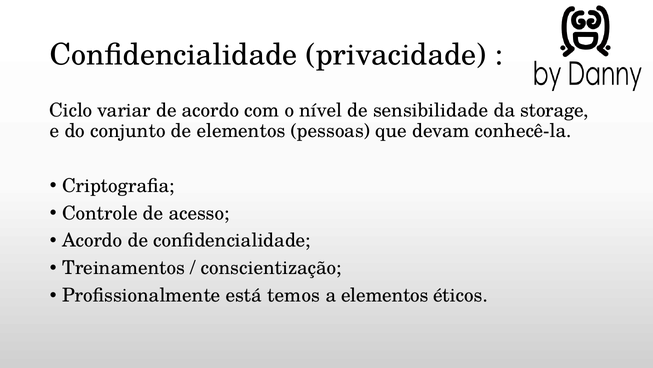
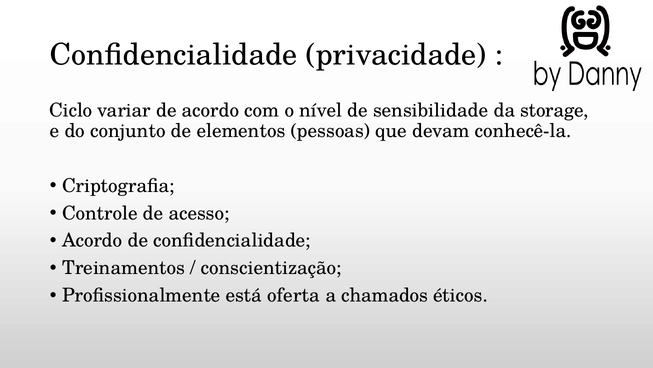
temos: temos -> oferta (294, 295)
a elementos: elementos -> chamados (385, 295)
